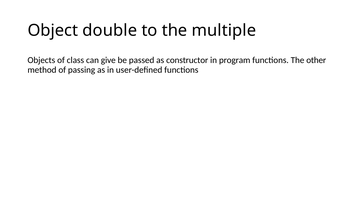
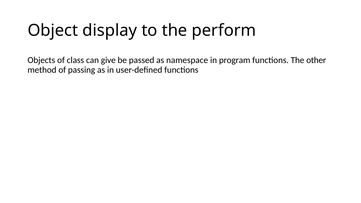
double: double -> display (110, 30)
multiple: multiple -> perform (224, 30)
constructor: constructor -> namespace (187, 60)
